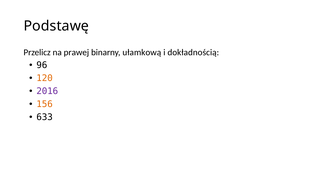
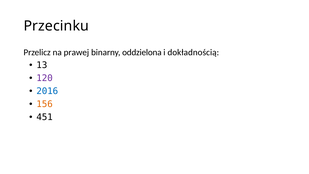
Podstawę: Podstawę -> Przecinku (56, 26)
ułamkową: ułamkową -> oddzielona (142, 52)
96: 96 -> 13 (42, 65)
120 colour: orange -> purple (45, 78)
2016 colour: purple -> blue (47, 91)
633: 633 -> 451 (45, 117)
